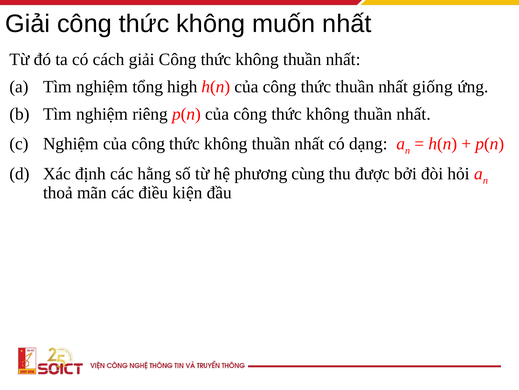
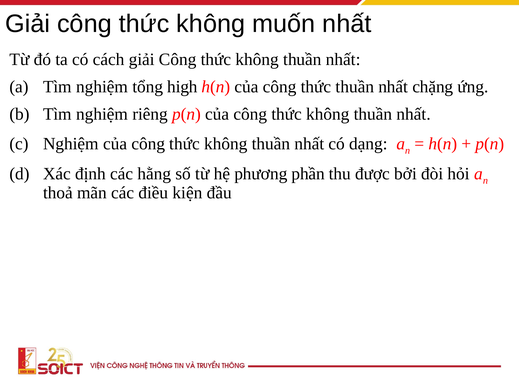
giống: giống -> chặng (433, 87)
cùng: cùng -> phần (308, 173)
